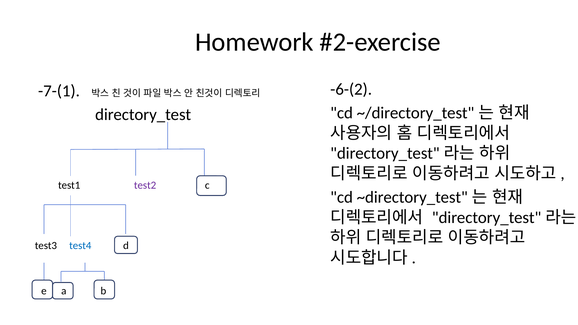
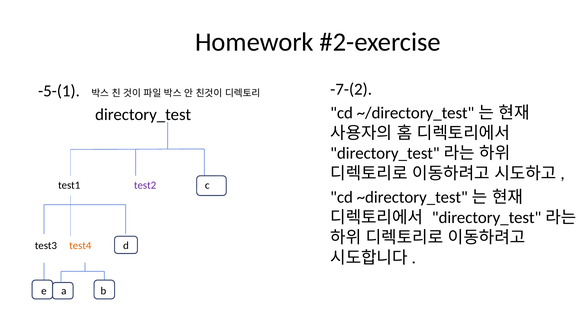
-6-(2: -6-(2 -> -7-(2 (351, 89)
-7-(1: -7-(1 -> -5-(1 (59, 91)
test4 colour: blue -> orange (80, 246)
